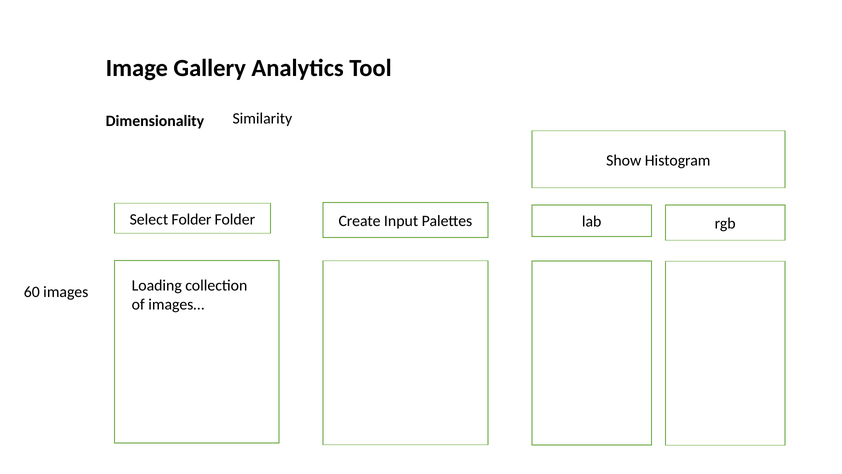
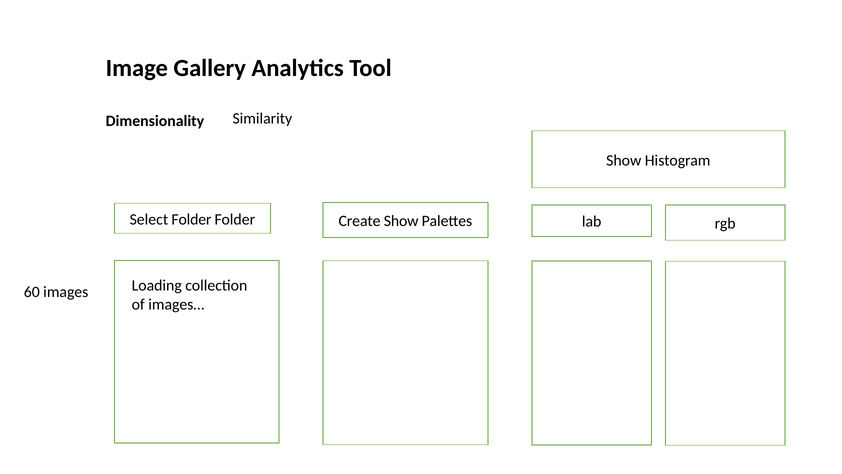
Create Input: Input -> Show (401, 221)
